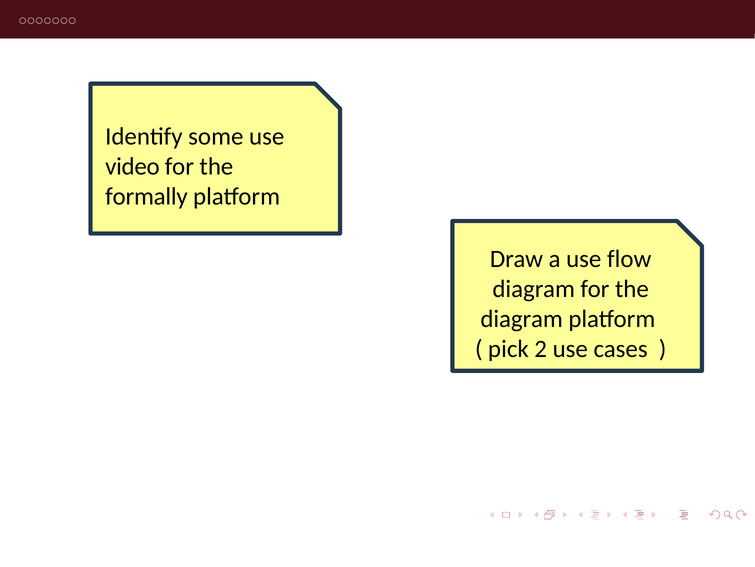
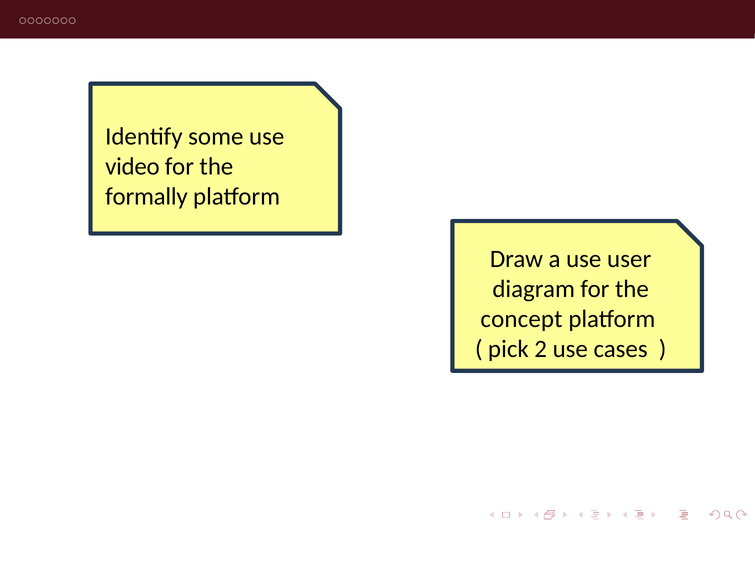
flow: flow -> user (629, 259)
diagram: diagram -> concept (522, 319)
